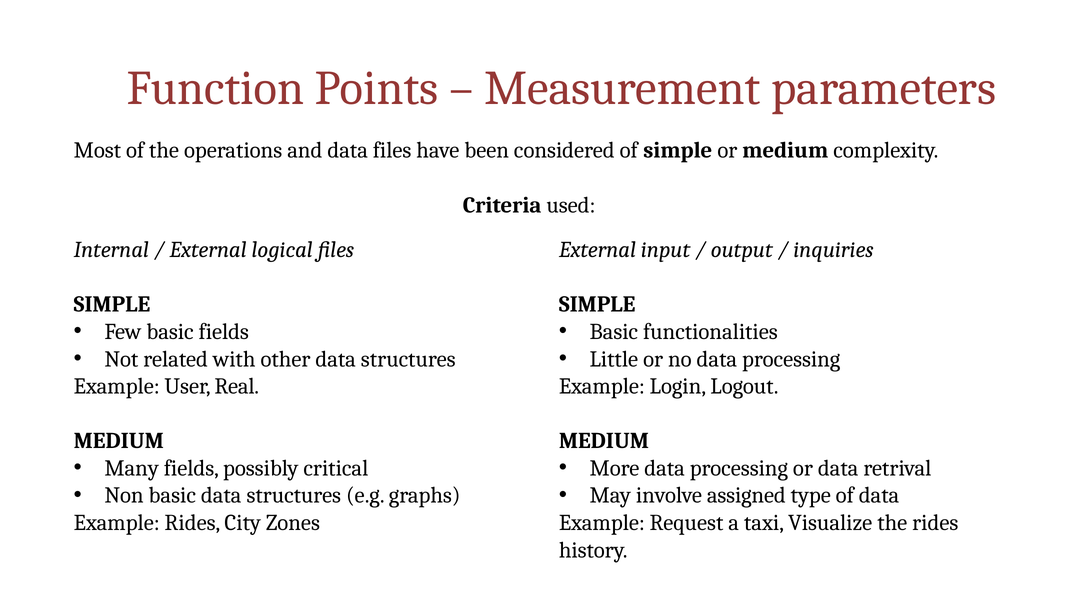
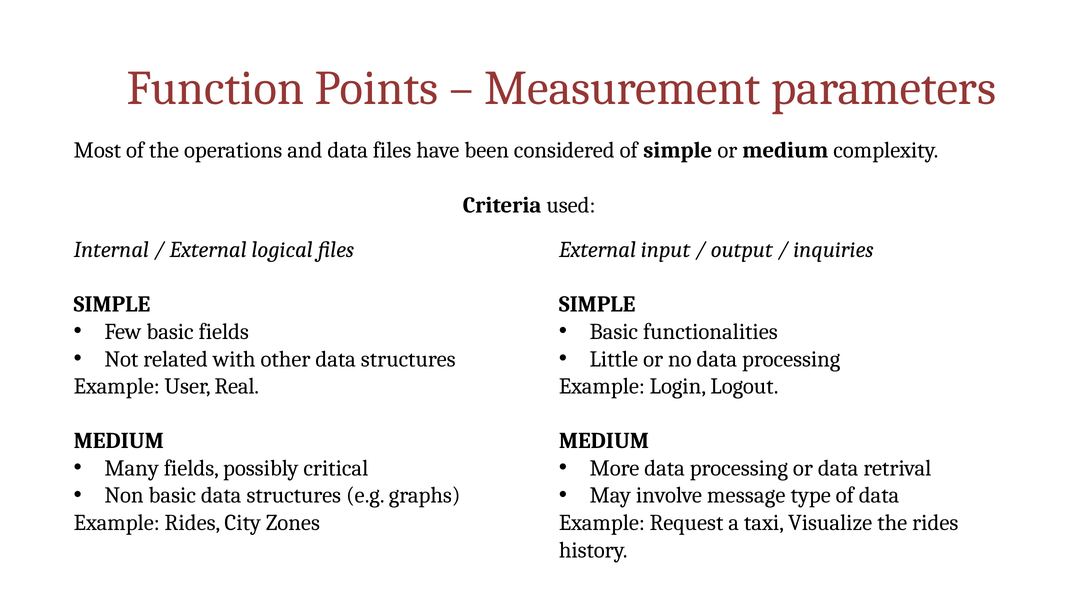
assigned: assigned -> message (746, 496)
